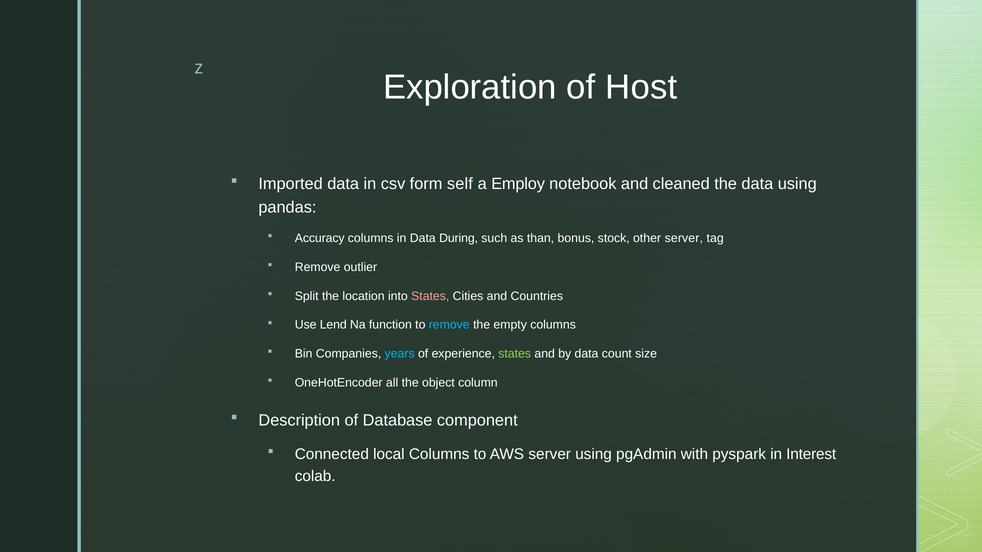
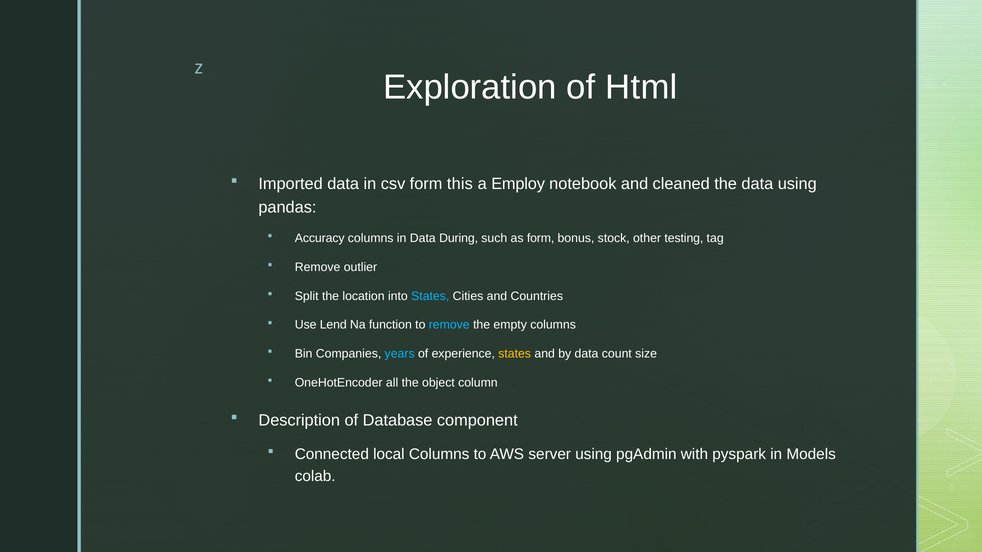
Host: Host -> Html (641, 87)
self: self -> this (460, 184)
as than: than -> form (541, 238)
other server: server -> testing (684, 238)
States colour: pink -> light blue (430, 296)
states colour: light green -> yellow (515, 354)
Interest: Interest -> Models (811, 455)
